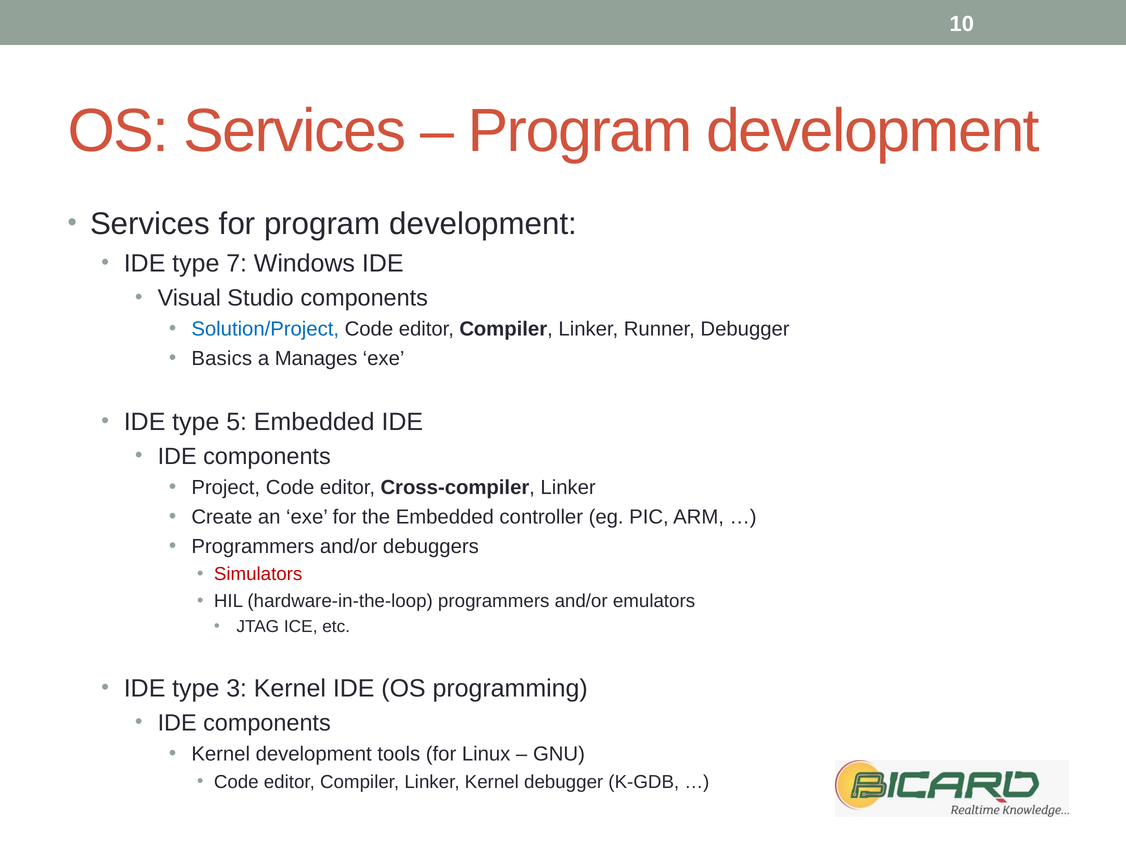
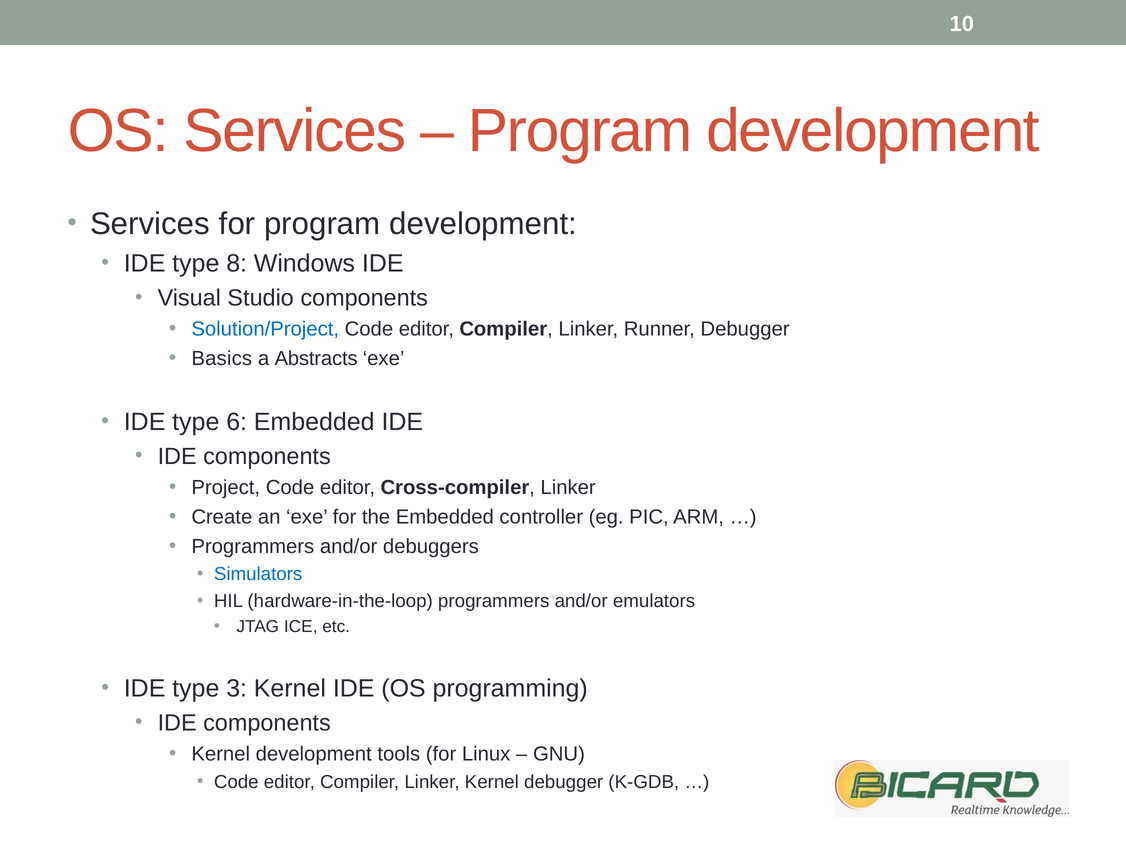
7: 7 -> 8 (237, 263)
Manages: Manages -> Abstracts (316, 358)
5: 5 -> 6 (237, 422)
Simulators colour: red -> blue (258, 574)
